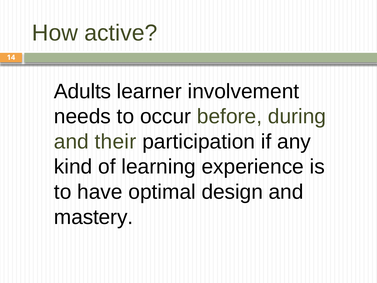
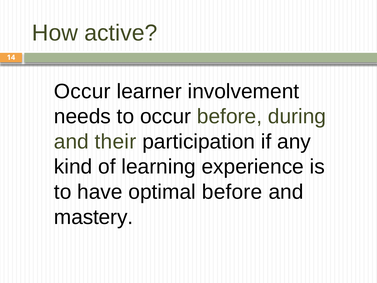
Adults: Adults -> Occur (82, 91)
optimal design: design -> before (232, 192)
